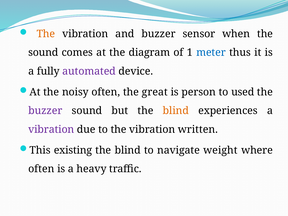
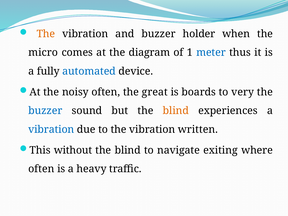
sensor: sensor -> holder (199, 34)
sound: sound -> micro (43, 53)
automated colour: purple -> blue (89, 71)
person: person -> boards (199, 92)
used: used -> very (243, 92)
buzzer colour: purple -> blue (45, 111)
vibration colour: purple -> blue (51, 129)
existing: existing -> without (73, 150)
weight: weight -> exiting (220, 150)
